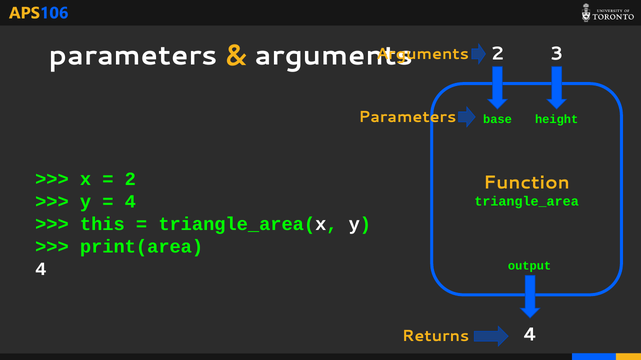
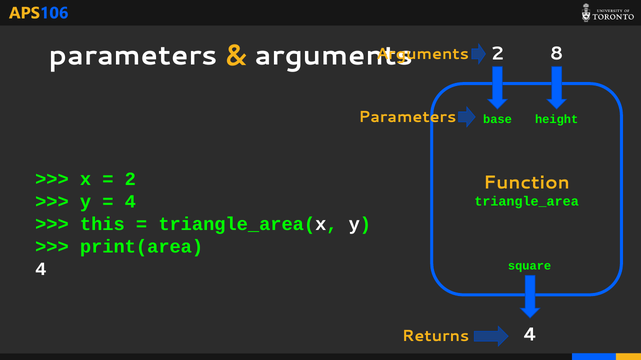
3: 3 -> 8 (557, 54)
output: output -> square (530, 266)
